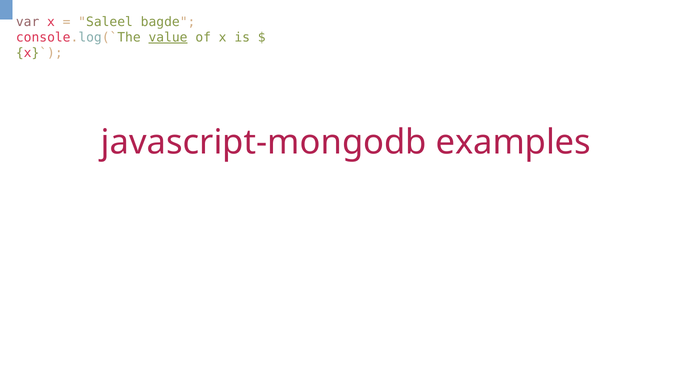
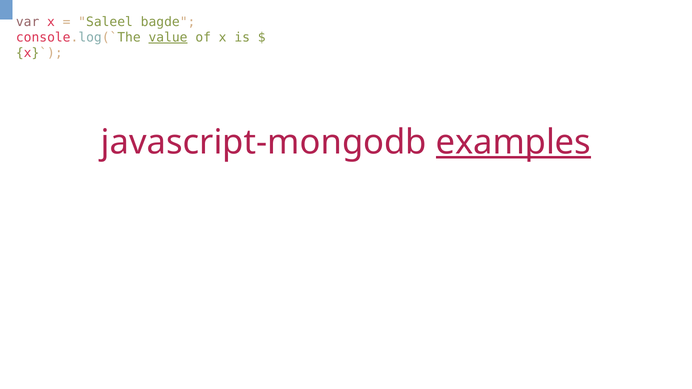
examples underline: none -> present (513, 142)
